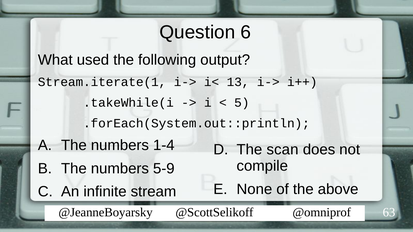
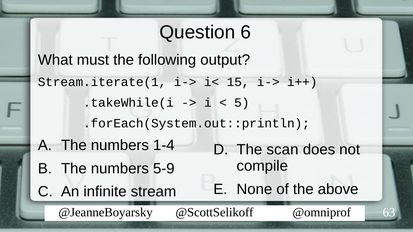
used: used -> must (93, 60)
13: 13 -> 15 (238, 82)
